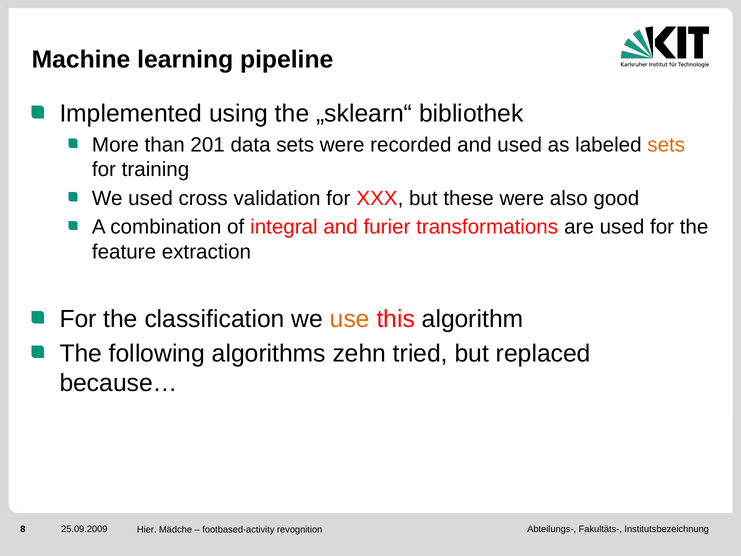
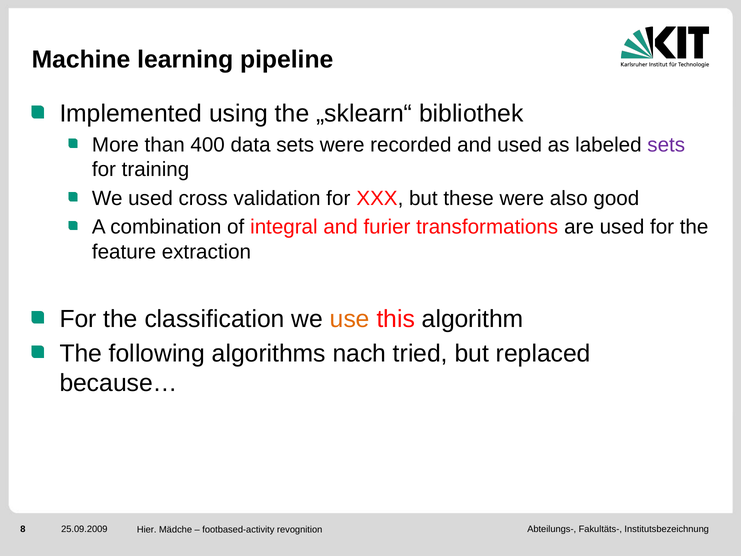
201: 201 -> 400 (208, 145)
sets colour: orange -> purple (666, 145)
zehn: zehn -> nach (359, 353)
